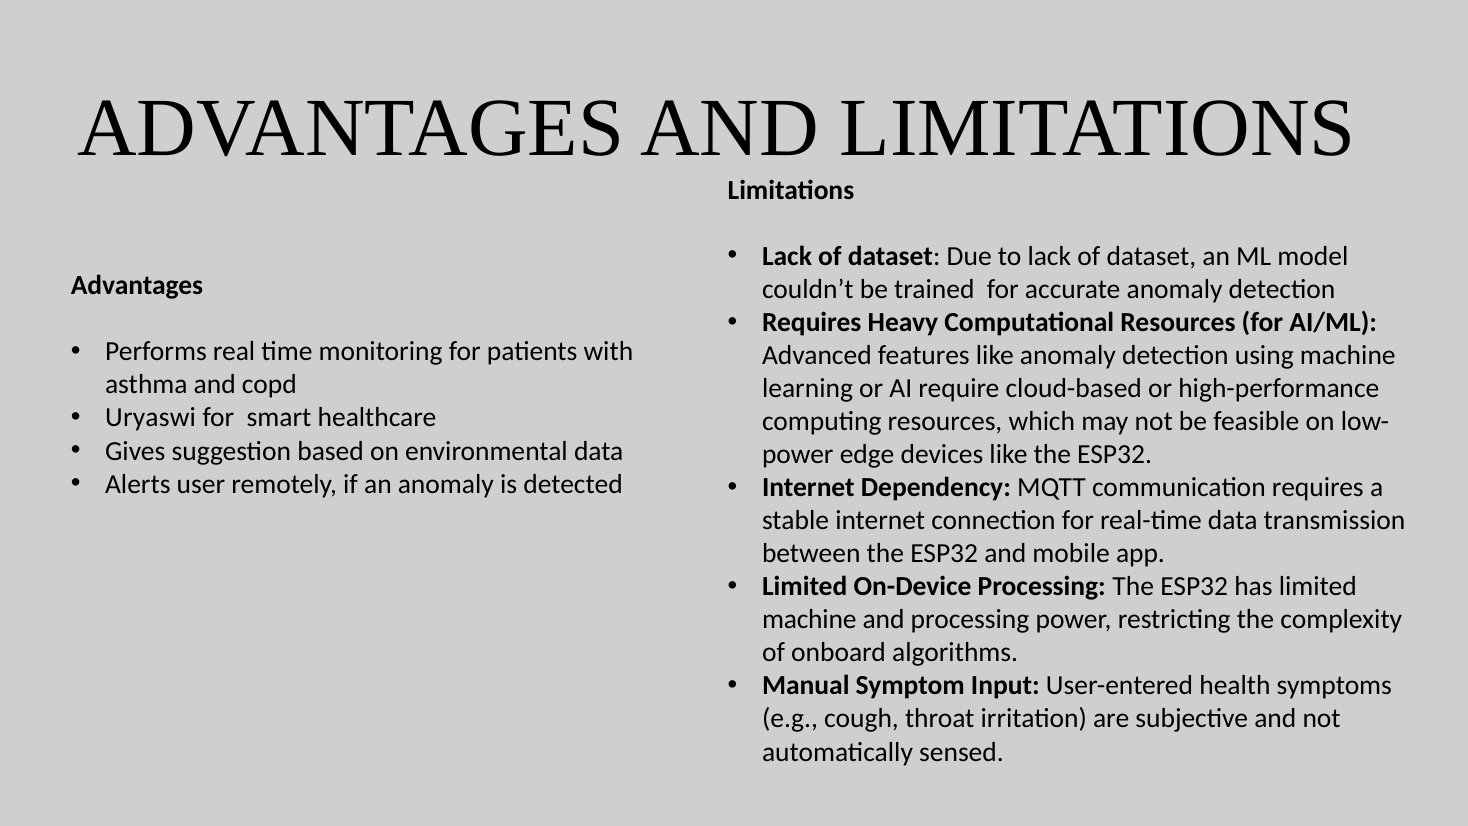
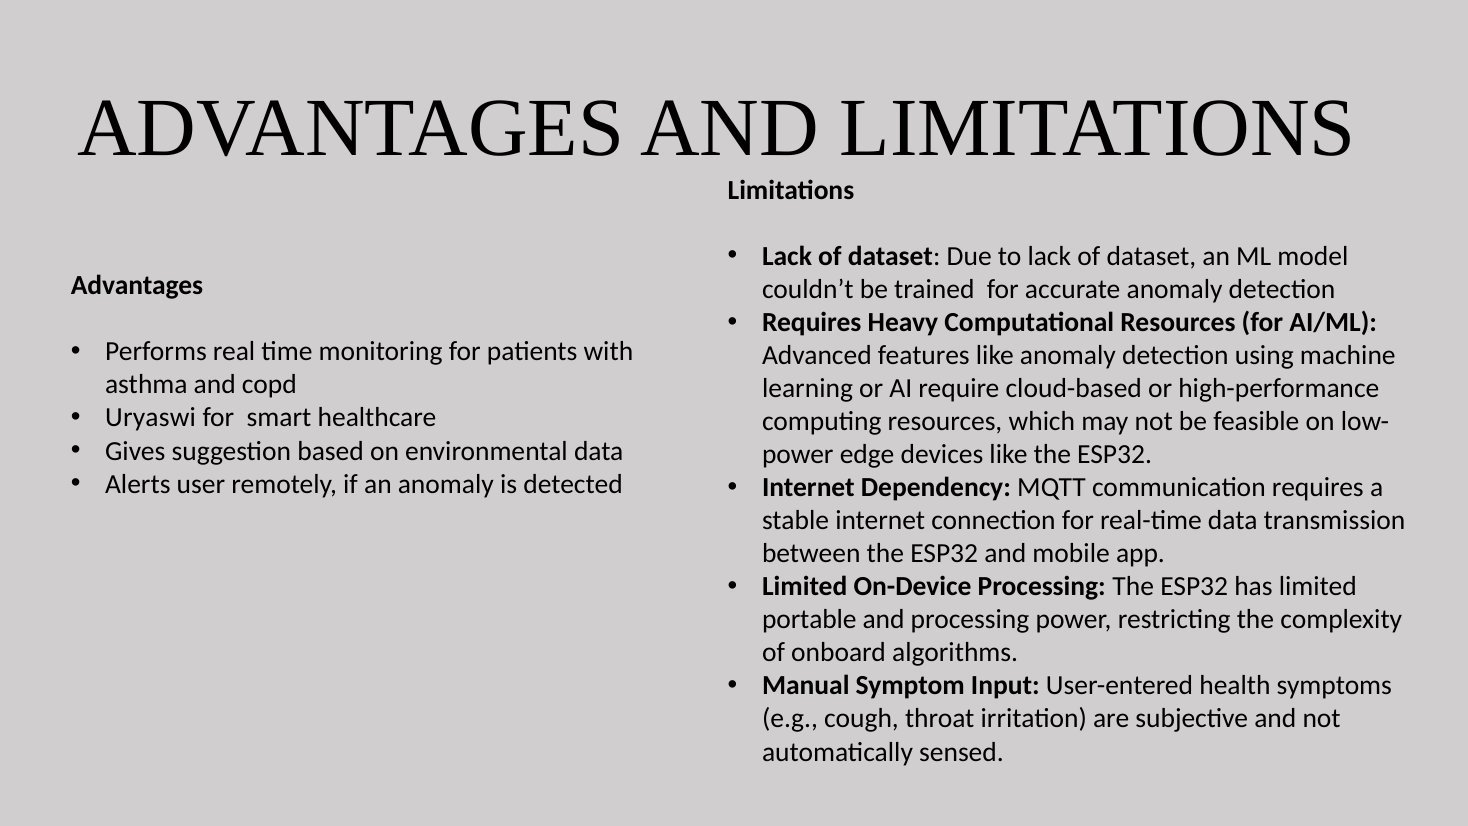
machine: machine -> portable (809, 620)
